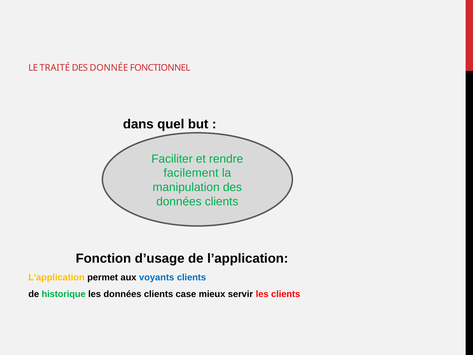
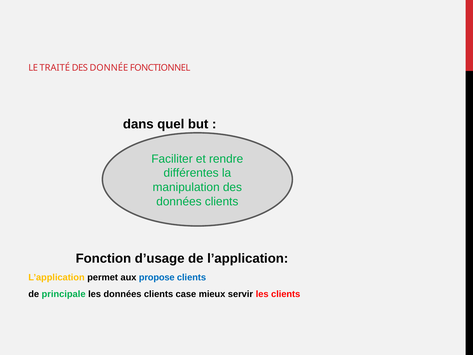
facilement: facilement -> différentes (191, 173)
voyants: voyants -> propose (157, 277)
historique: historique -> principale (64, 294)
